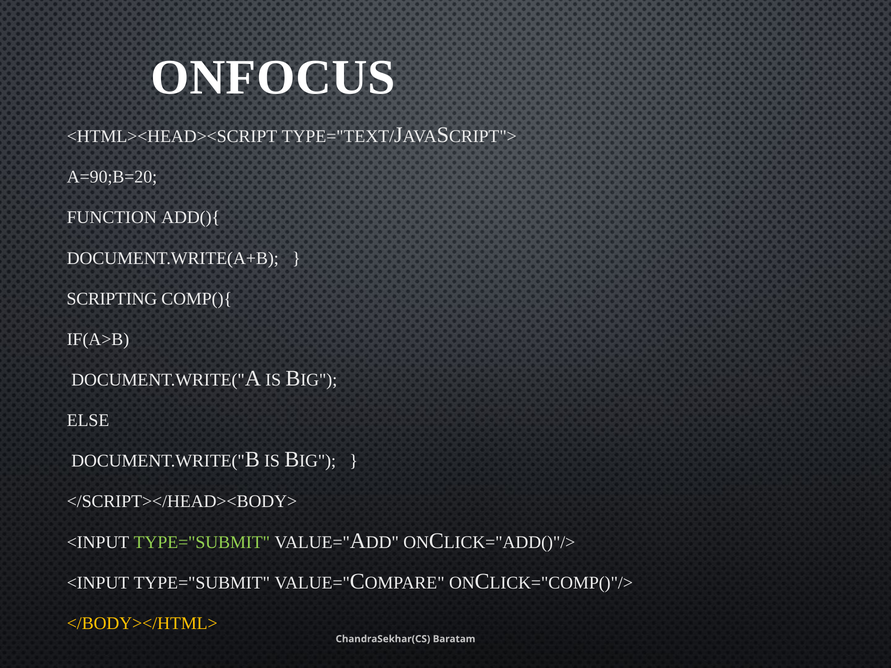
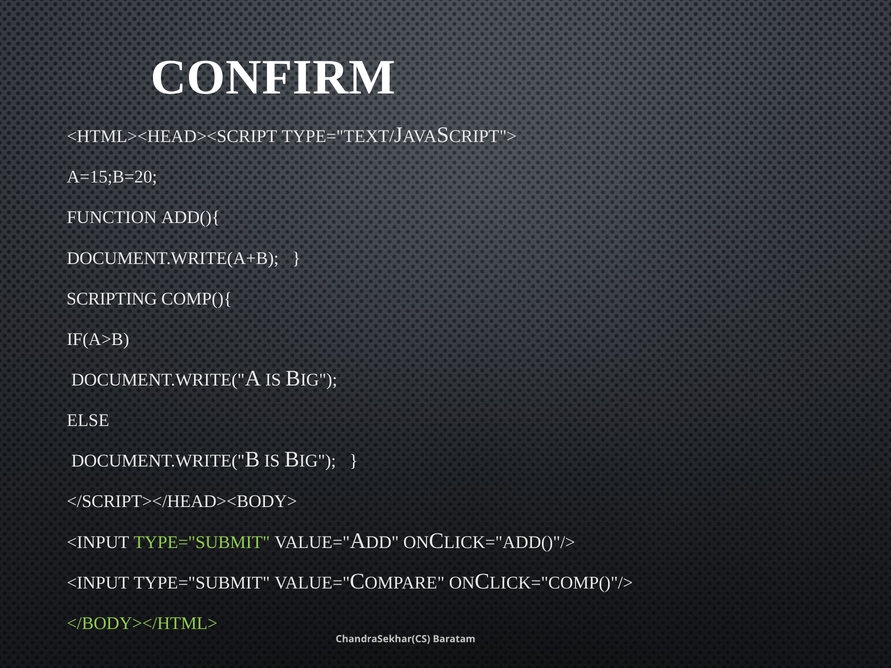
ONFOCUS: ONFOCUS -> CONFIRM (273, 77)
A=90;B=20: A=90;B=20 -> A=15;B=20 (112, 177)
</BODY></HTML> colour: yellow -> light green (142, 624)
